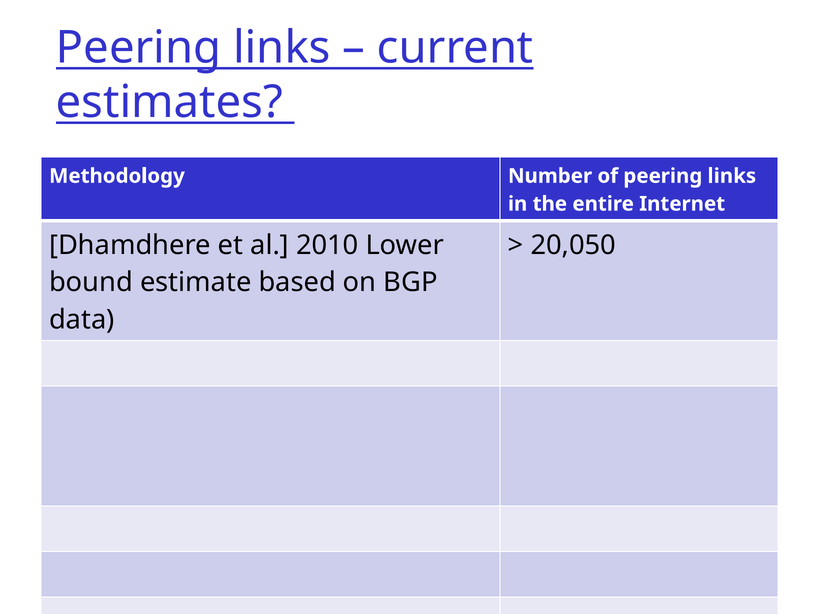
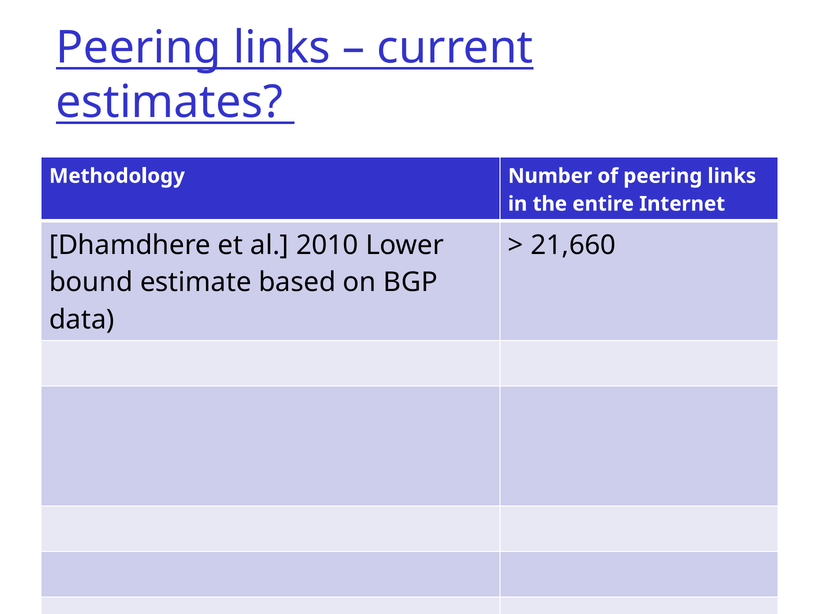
20,050: 20,050 -> 21,660 (573, 245)
